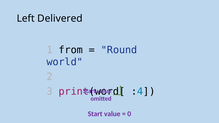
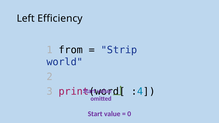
Delivered: Delivered -> Efficiency (60, 18)
Round: Round -> Strip (119, 50)
